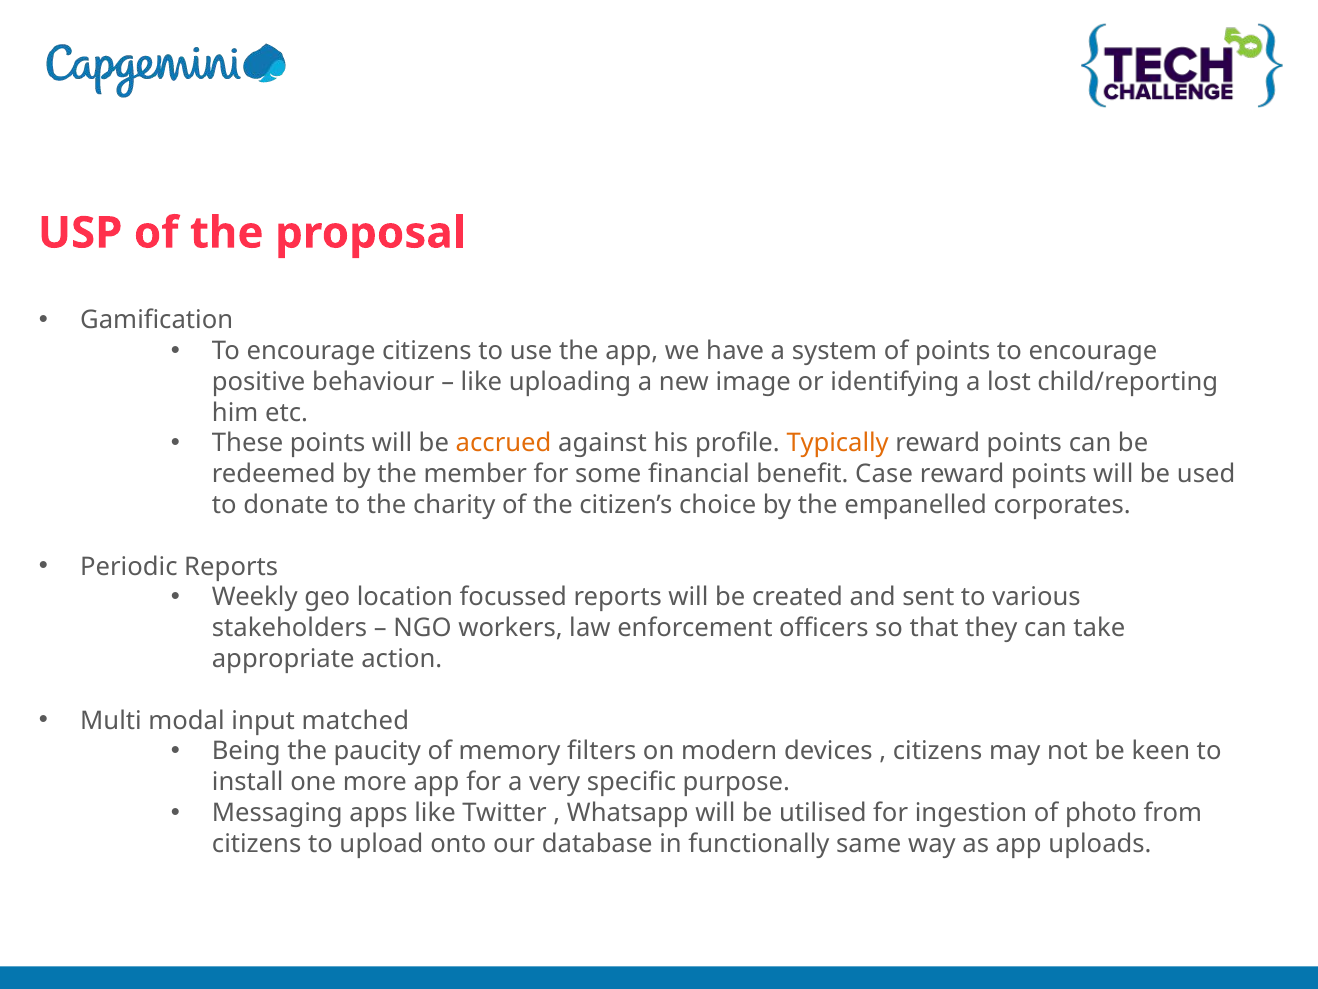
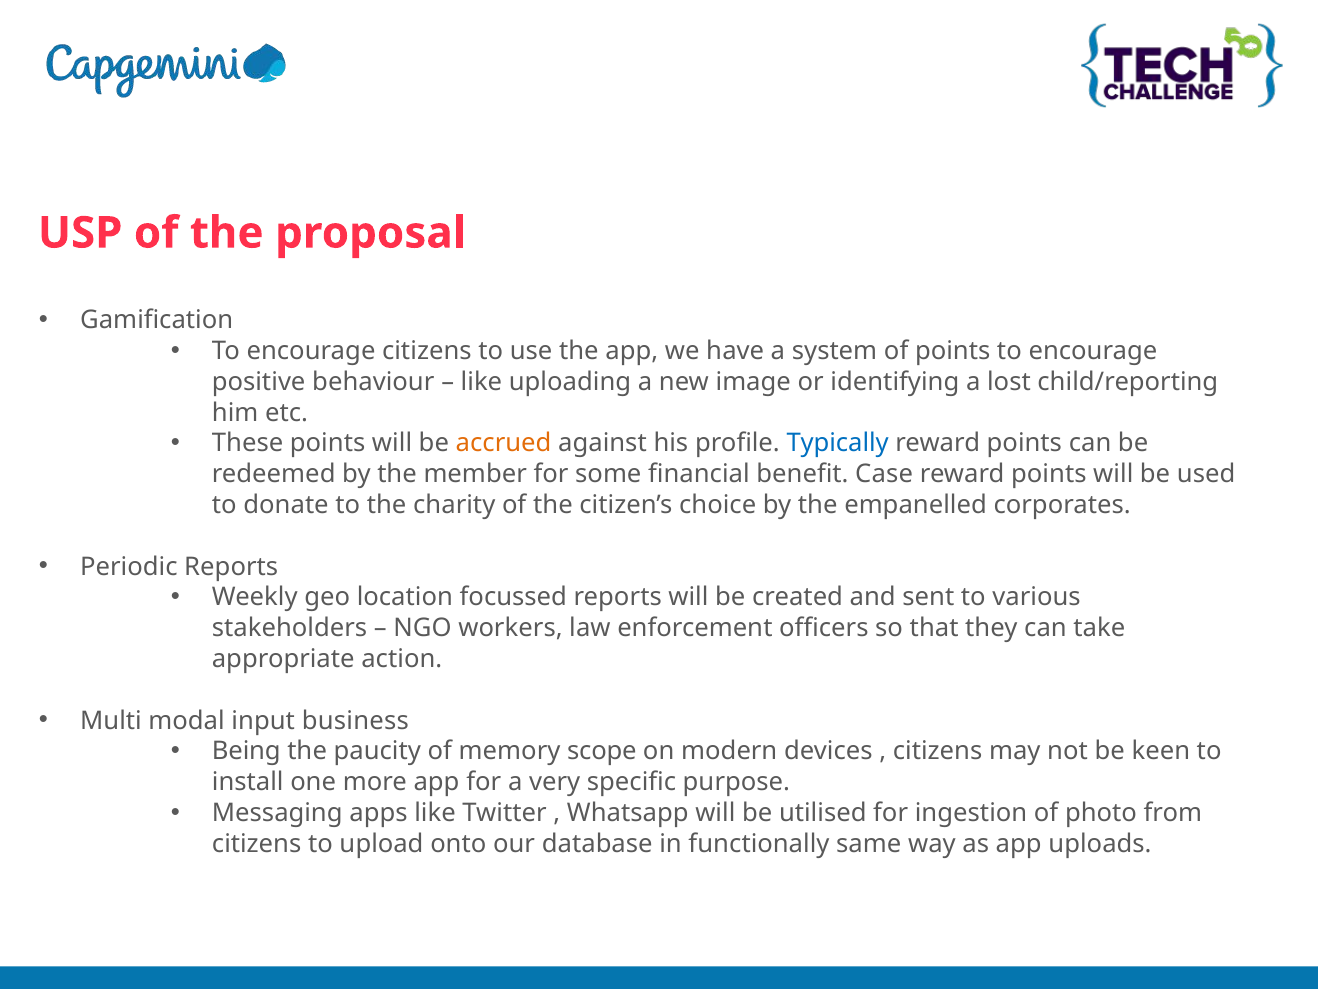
Typically colour: orange -> blue (838, 443)
matched: matched -> business (355, 720)
filters: filters -> scope (602, 751)
